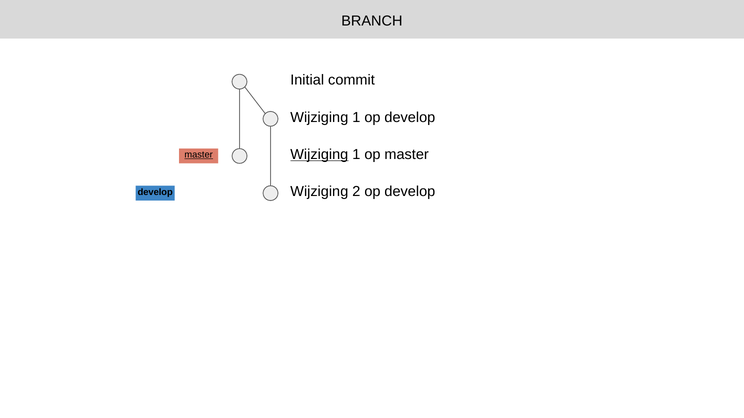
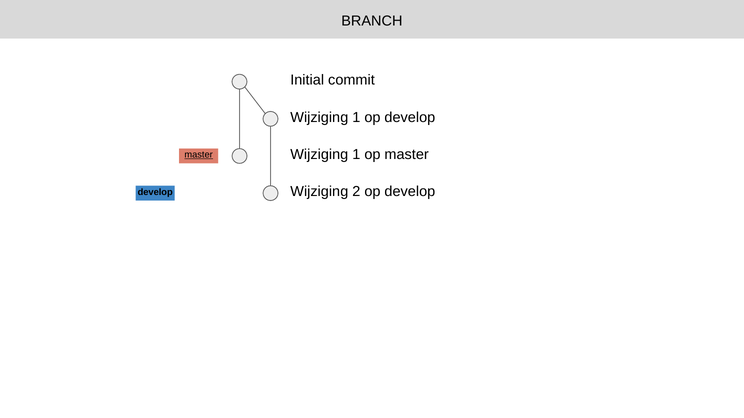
Wijziging underline: present -> none (319, 155)
